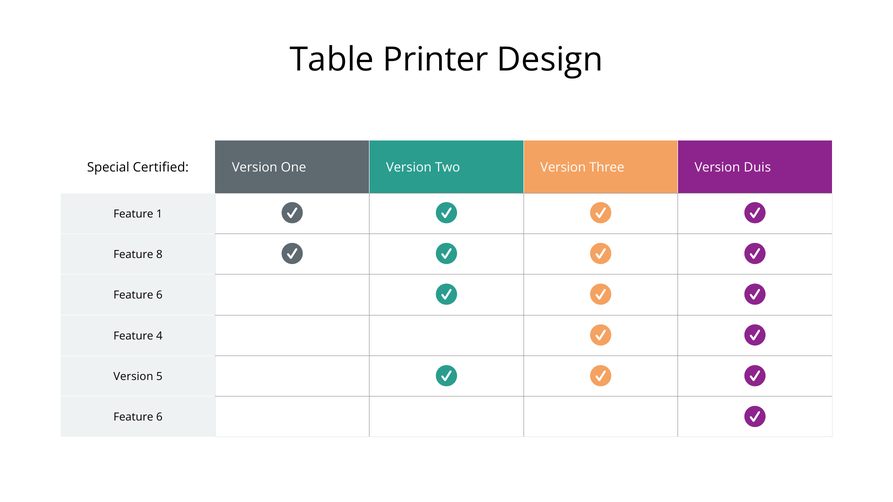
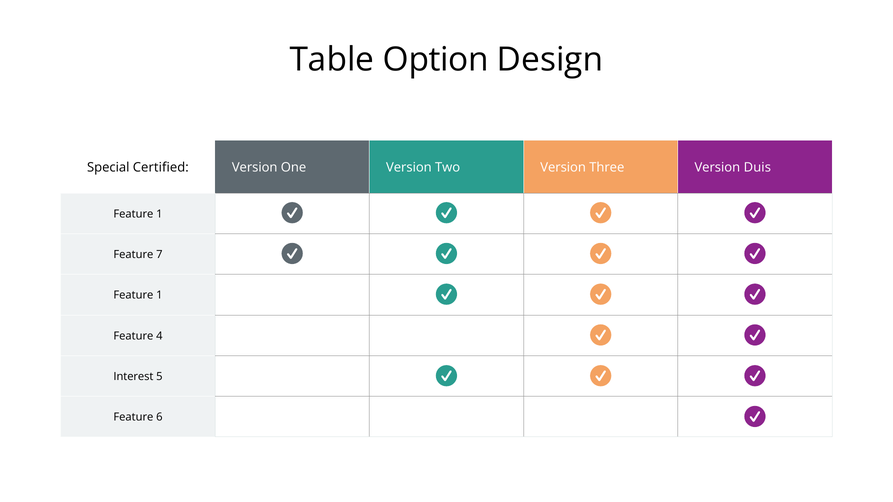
Printer: Printer -> Option (436, 60)
8: 8 -> 7 (159, 255)
6: 6 -> 1 (159, 295)
Version: Version -> Interest (133, 377)
